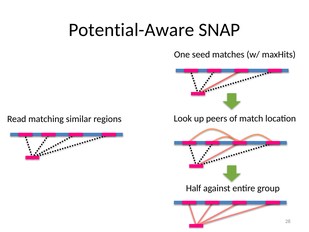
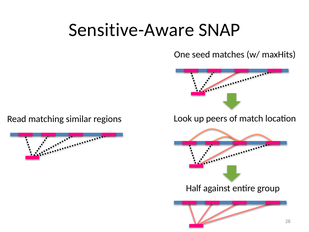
Potential-Aware: Potential-Aware -> Sensitive-Aware (131, 30)
